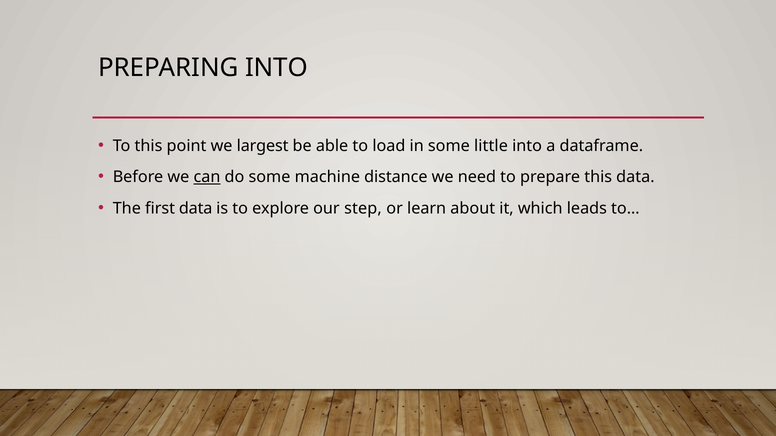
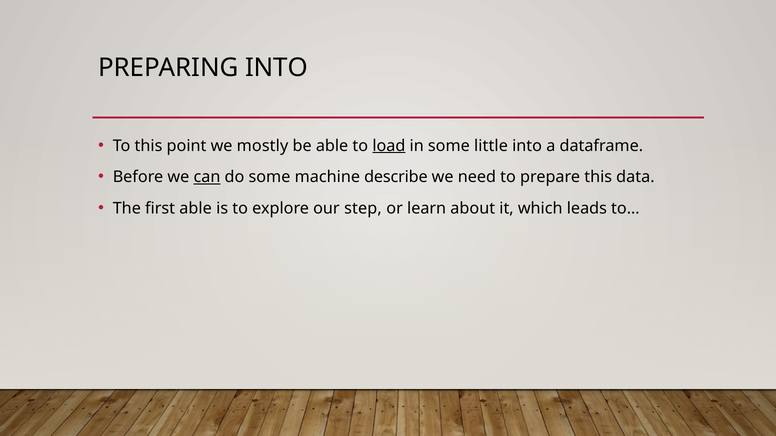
largest: largest -> mostly (262, 146)
load underline: none -> present (389, 146)
distance: distance -> describe (396, 177)
first data: data -> able (196, 209)
